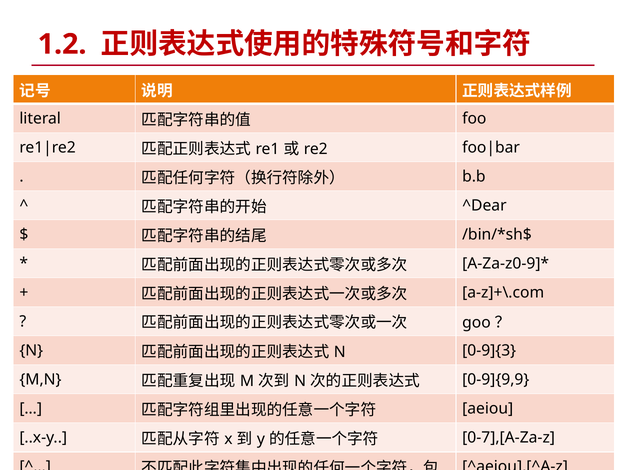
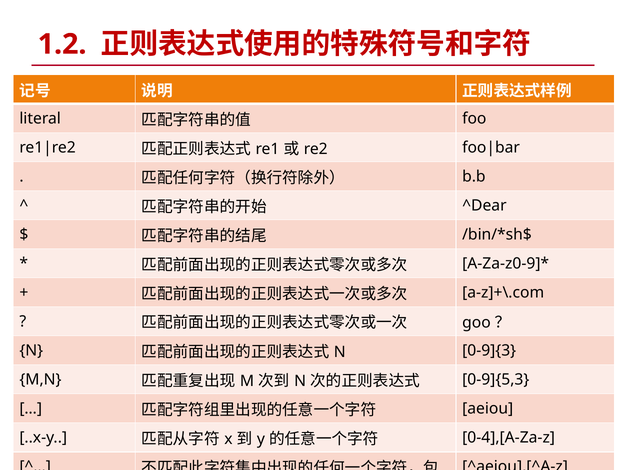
0-9]{9,9: 0-9]{9,9 -> 0-9]{5,3 (496, 379)
0-7],[A-Za-z: 0-7],[A-Za-z -> 0-4],[A-Za-z (509, 437)
